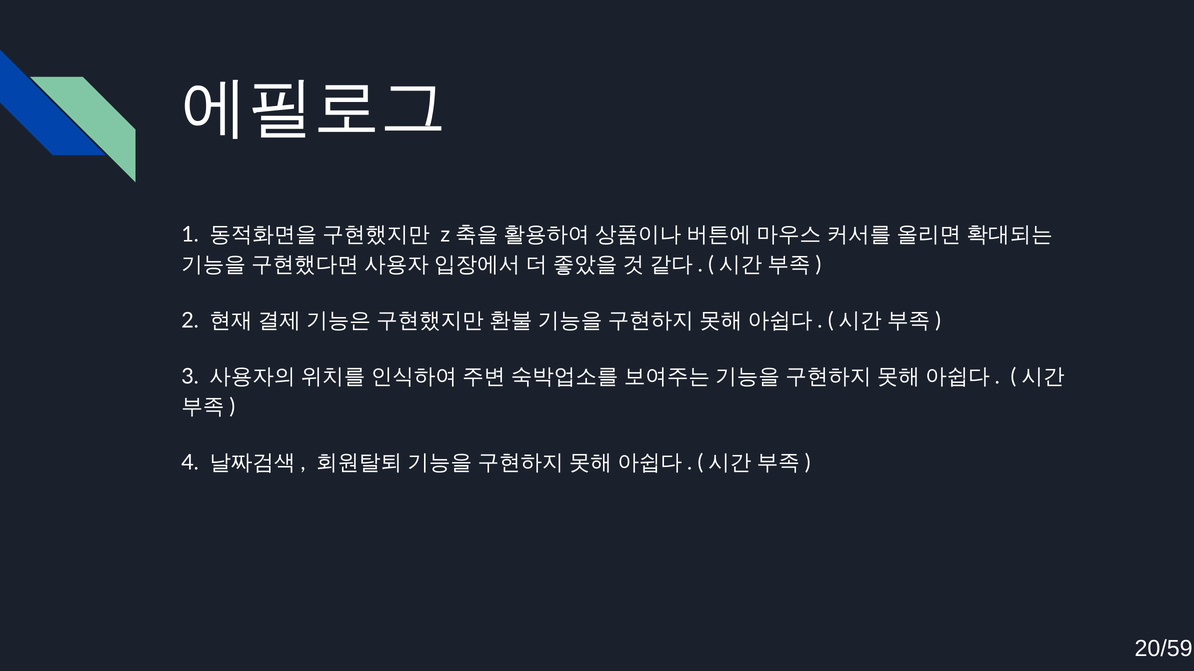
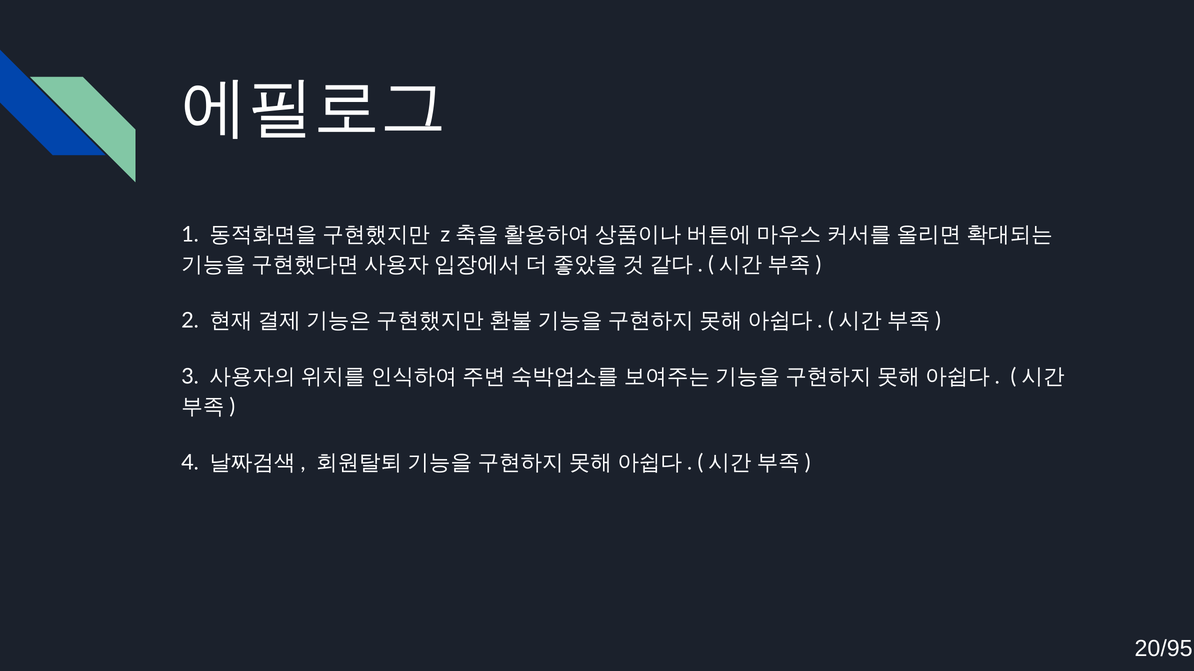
20/59: 20/59 -> 20/95 (1164, 649)
